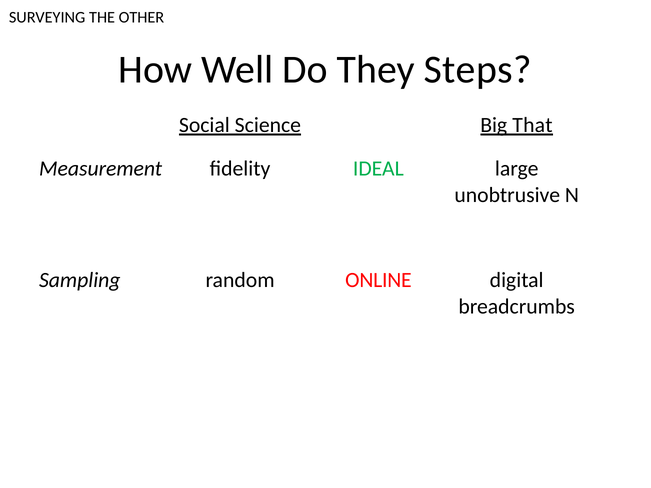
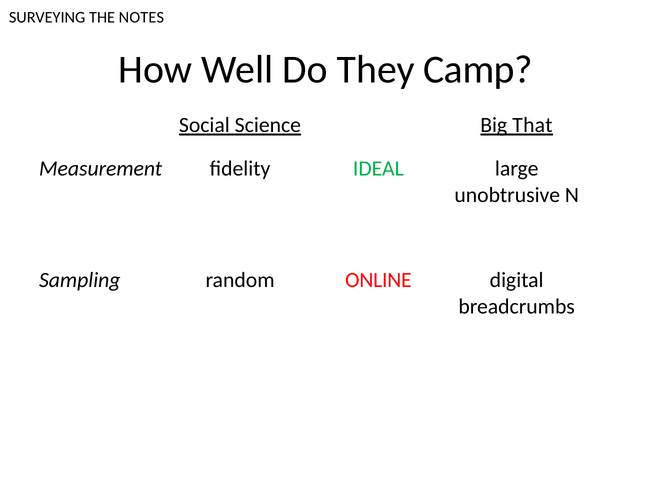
OTHER: OTHER -> NOTES (141, 17)
Steps: Steps -> Camp (478, 70)
